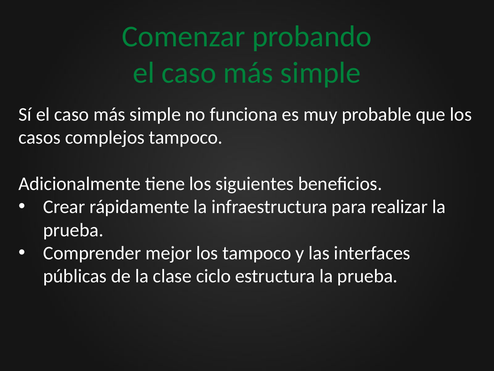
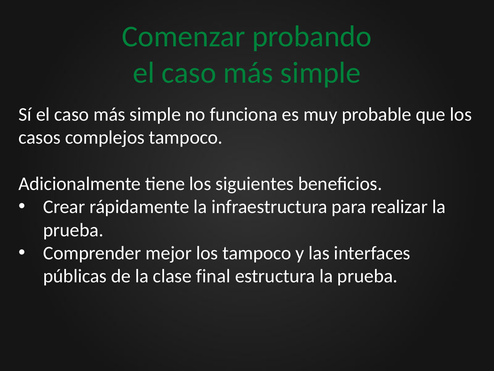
ciclo: ciclo -> final (213, 276)
